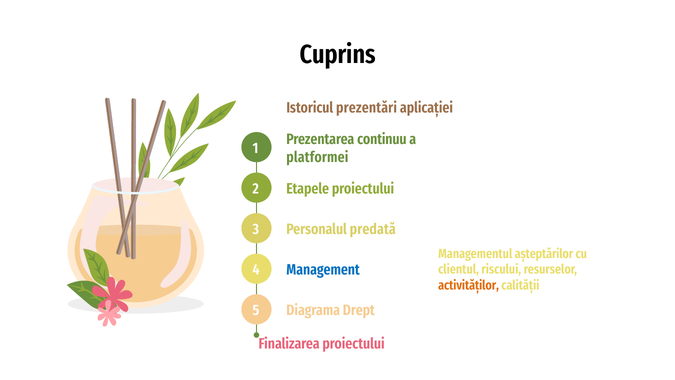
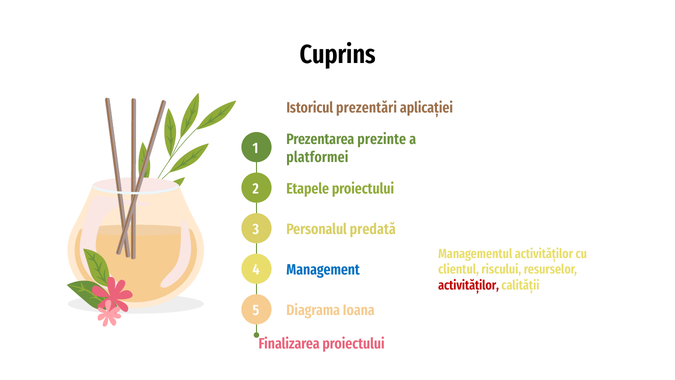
continuu: continuu -> prezinte (382, 139)
Managementul așteptărilor: așteptărilor -> activităților (544, 254)
activităților colour: orange -> red (469, 285)
Drept: Drept -> Ioana (359, 310)
